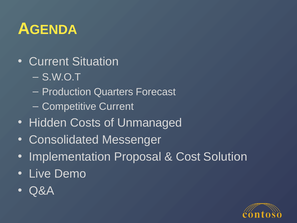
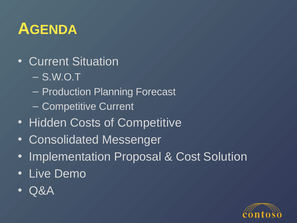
Quarters: Quarters -> Planning (113, 92)
of Unmanaged: Unmanaged -> Competitive (150, 123)
